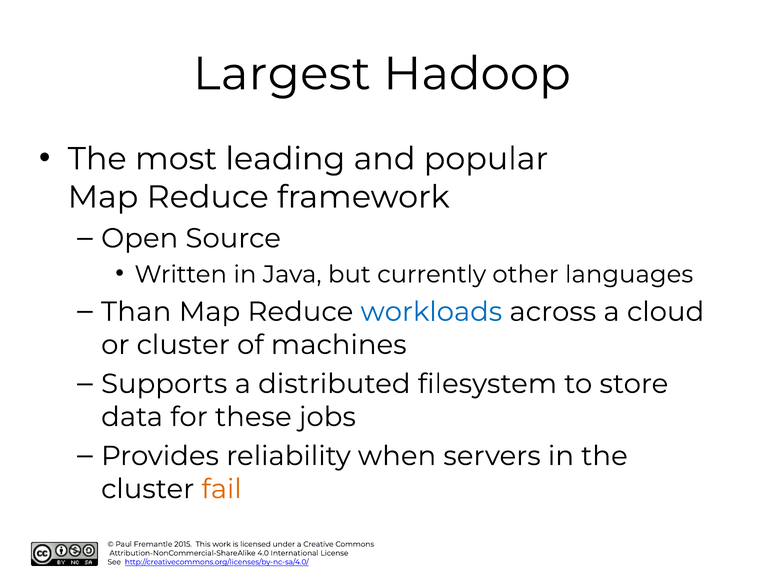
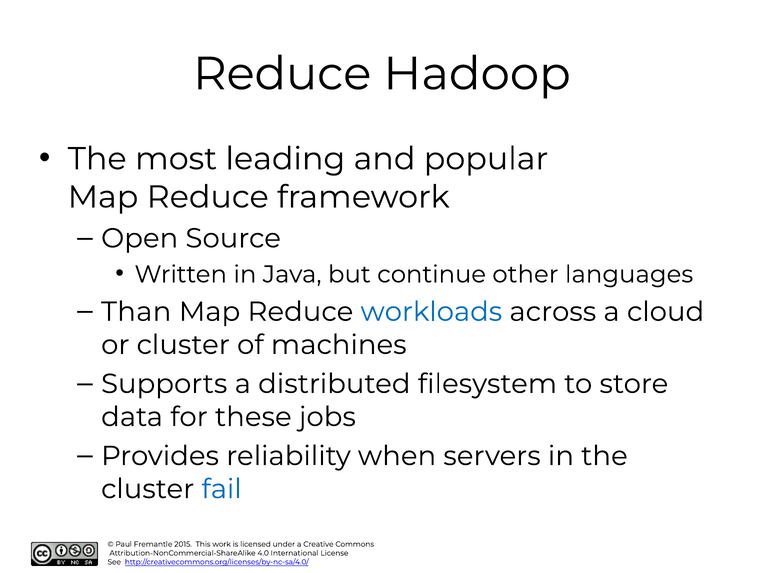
Largest: Largest -> Reduce (282, 74)
currently: currently -> continue (432, 274)
fail colour: orange -> blue (222, 489)
